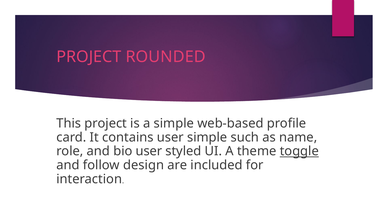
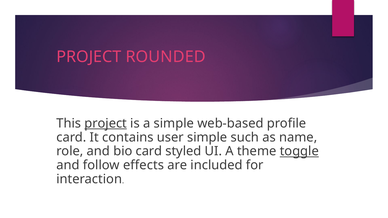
project underline: none -> present (106, 123)
bio user: user -> card (149, 151)
design: design -> effects (144, 165)
